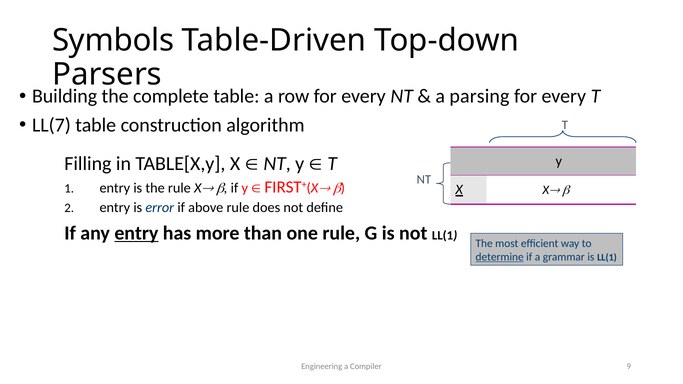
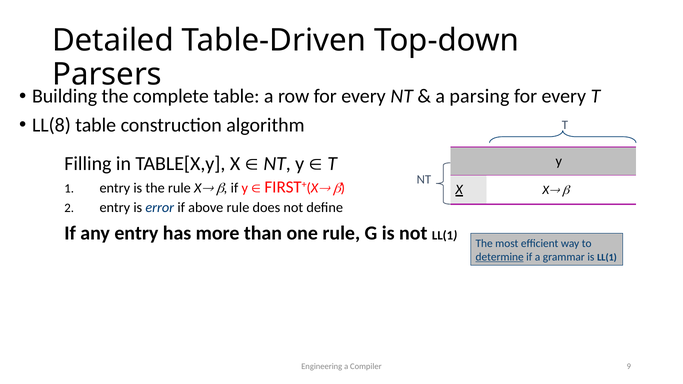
Symbols: Symbols -> Detailed (113, 40)
LL(7: LL(7 -> LL(8 (51, 125)
entry underline: present -> none (136, 233)
